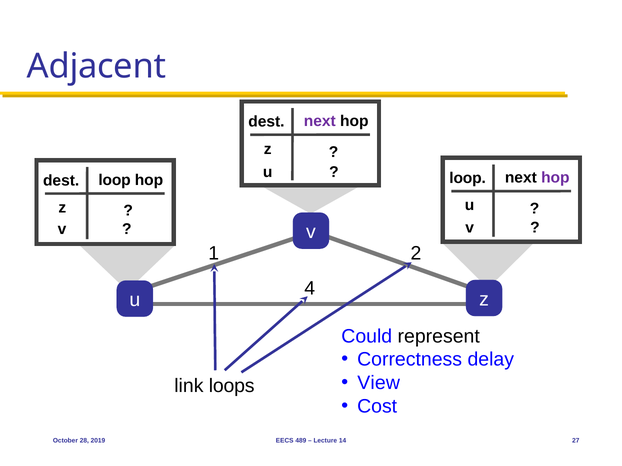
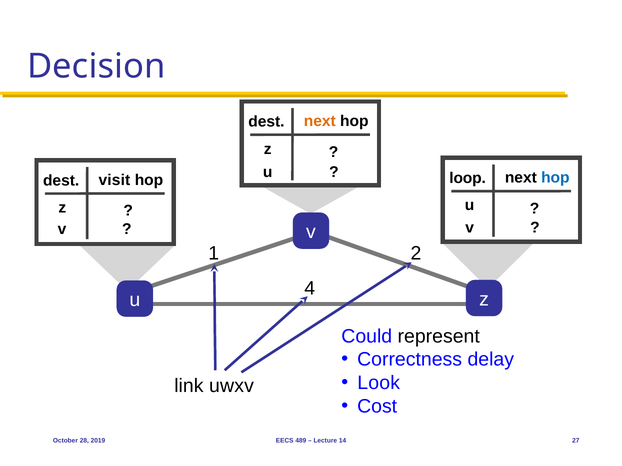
Adjacent: Adjacent -> Decision (96, 67)
next colour: purple -> orange (320, 121)
hop colour: purple -> blue (555, 178)
dest loop: loop -> visit (114, 180)
View: View -> Look (379, 383)
loops: loops -> uwxv (231, 386)
